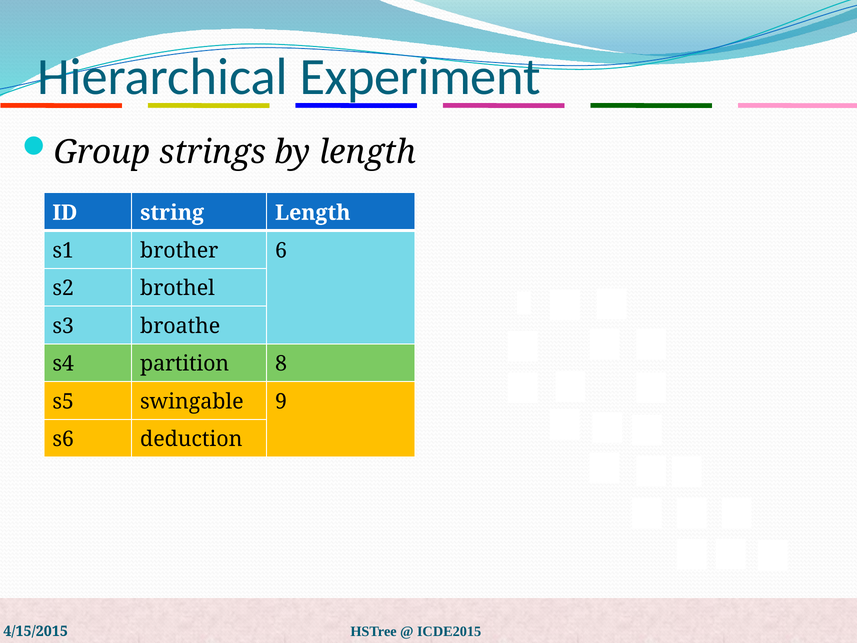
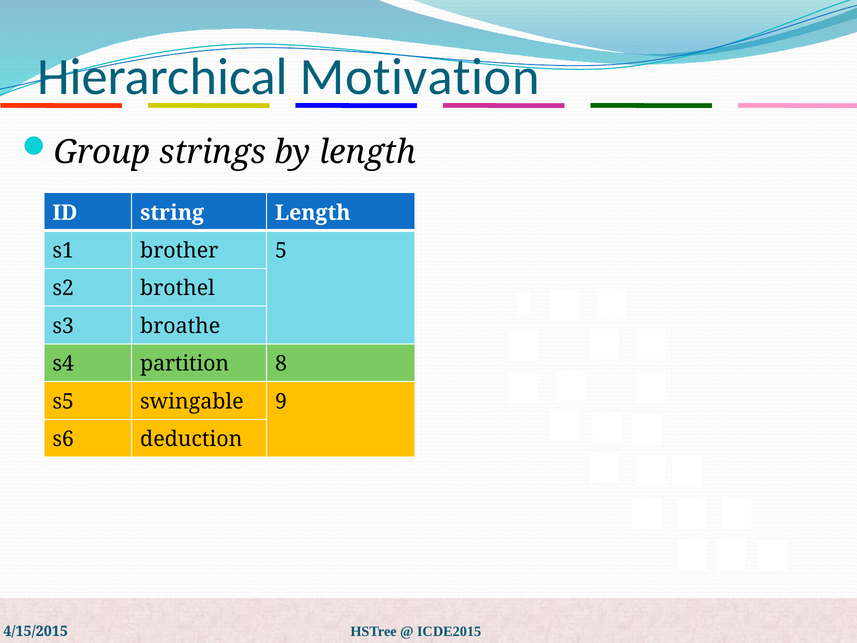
Experiment: Experiment -> Motivation (420, 77)
6: 6 -> 5 (281, 250)
